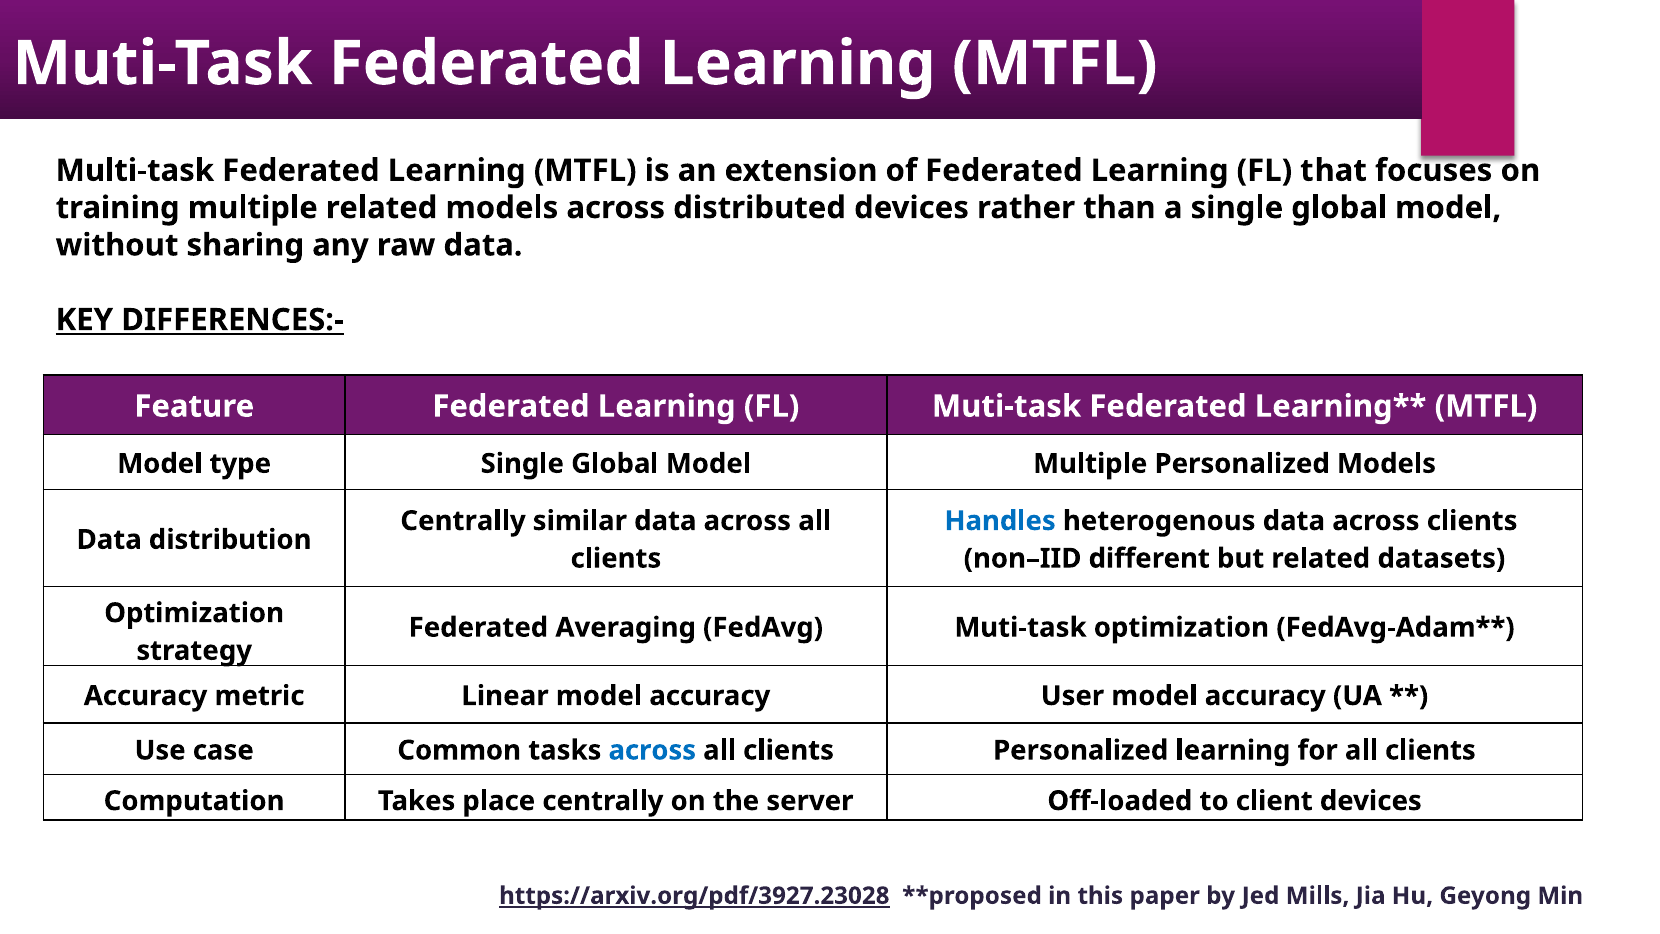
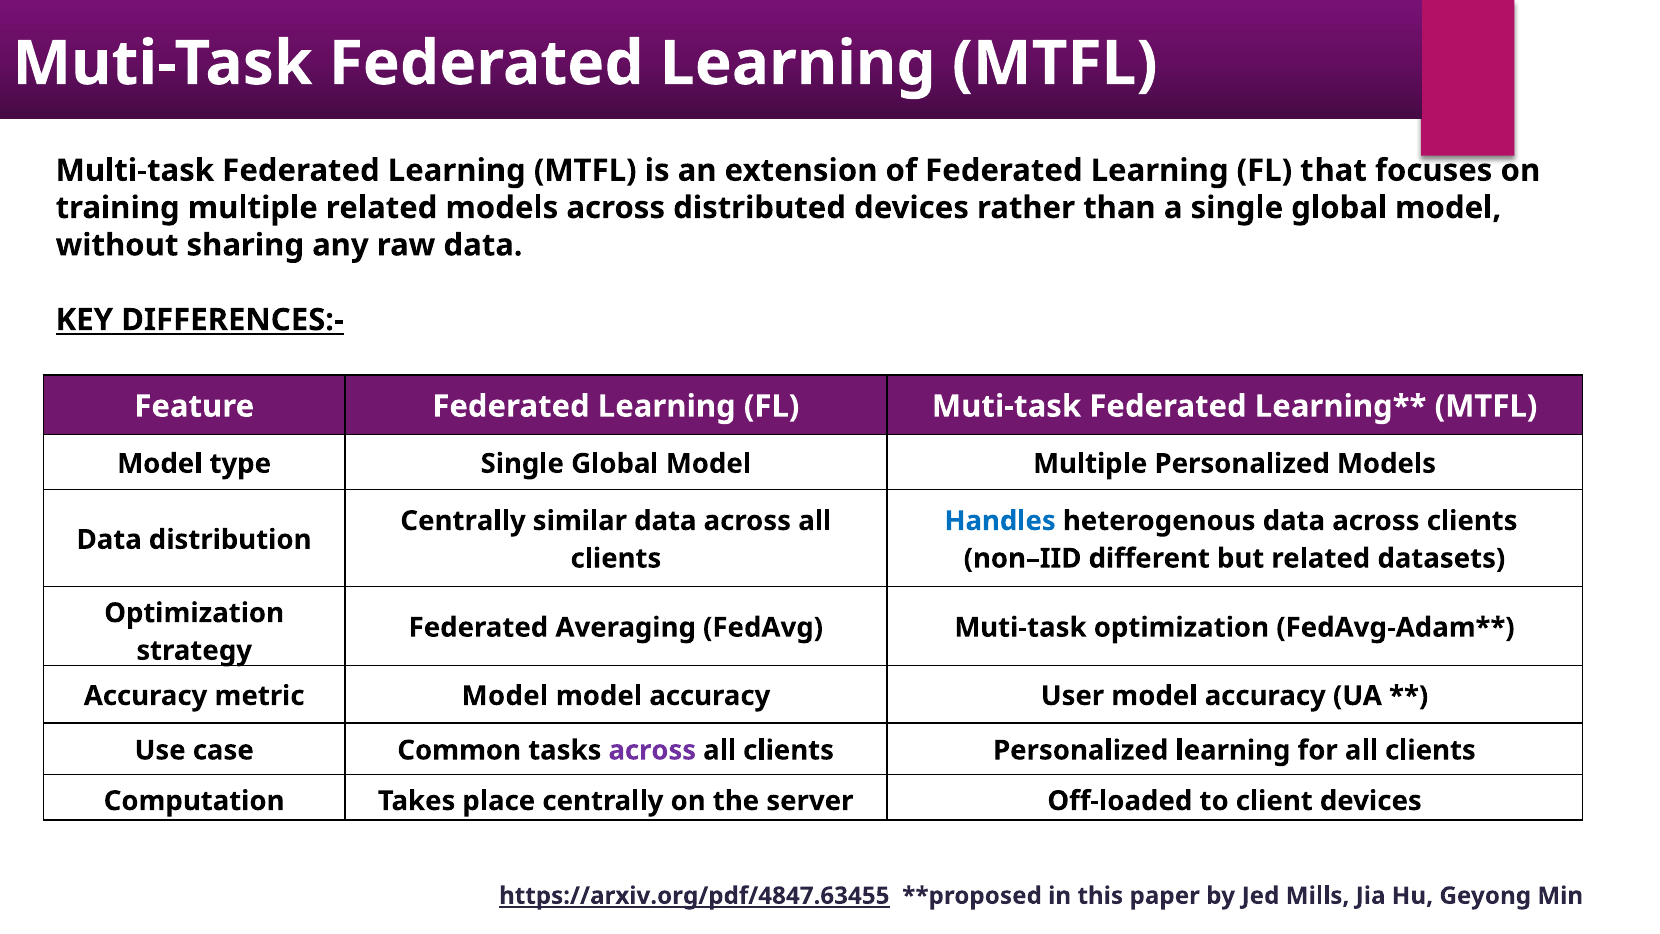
metric Linear: Linear -> Model (505, 696)
across colour: blue -> purple (652, 750)
https://arxiv.org/pdf/3927.23028: https://arxiv.org/pdf/3927.23028 -> https://arxiv.org/pdf/4847.63455 (694, 896)
